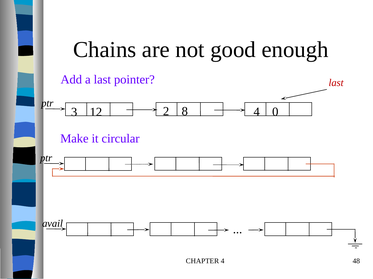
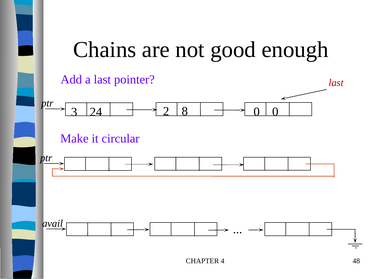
12: 12 -> 24 (96, 112)
8 4: 4 -> 0 (257, 112)
